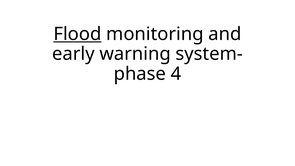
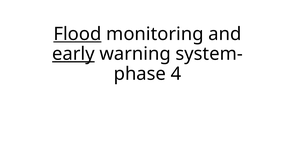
early underline: none -> present (73, 54)
